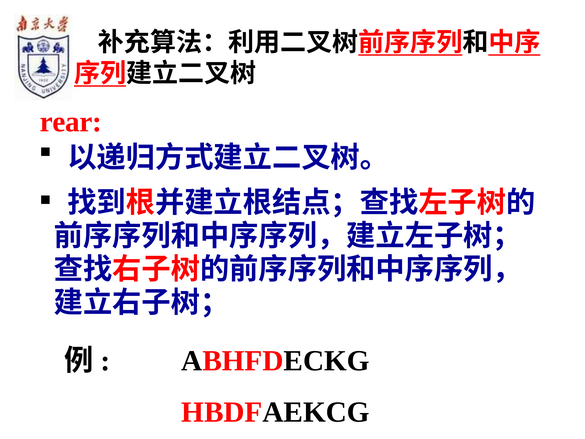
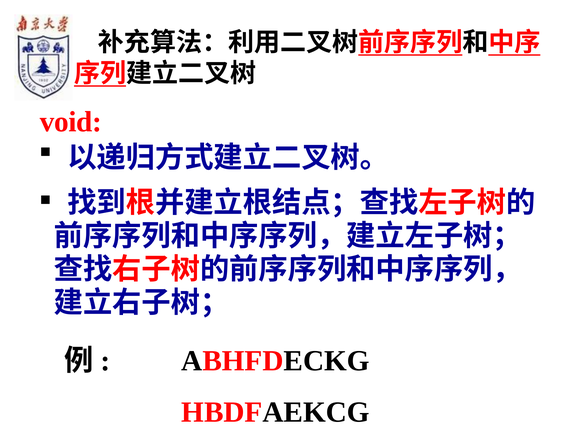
rear: rear -> void (71, 122)
